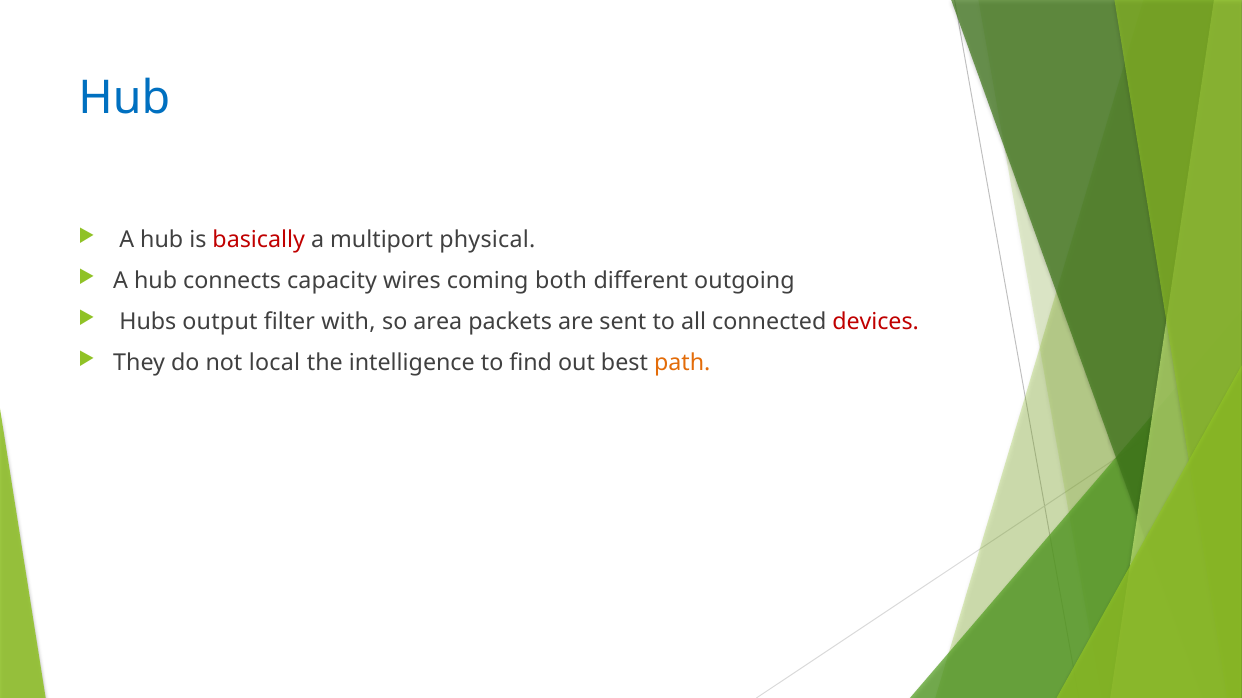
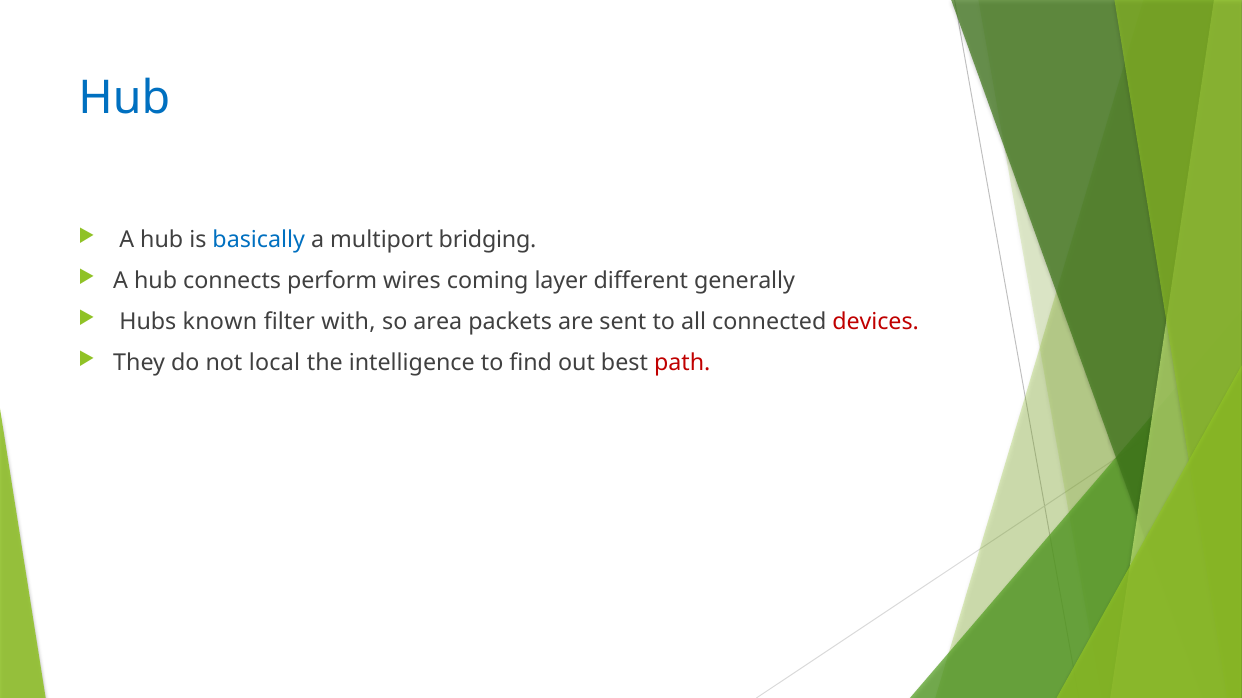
basically colour: red -> blue (259, 240)
physical: physical -> bridging (488, 240)
capacity: capacity -> perform (332, 281)
both: both -> layer (561, 281)
outgoing: outgoing -> generally (745, 281)
output: output -> known (220, 322)
path colour: orange -> red (682, 363)
